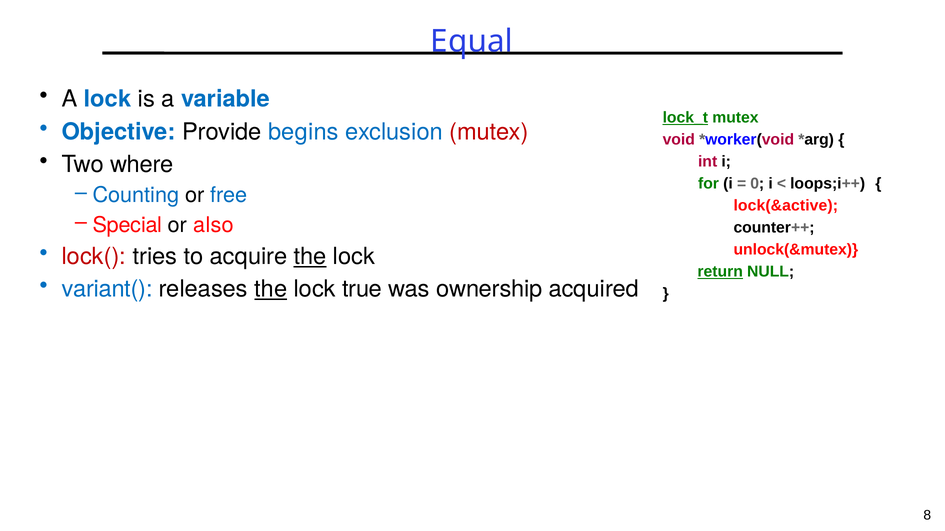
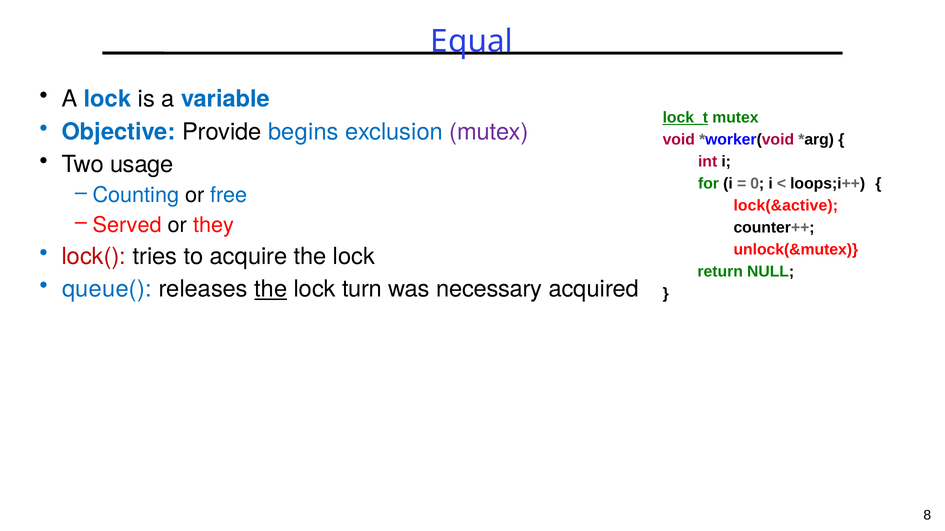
mutex colour: red -> purple (489, 132)
where: where -> usage (142, 164)
Special: Special -> Served (127, 225)
also: also -> they (214, 225)
the underline: present -> none (310, 257)
return underline: present -> none (720, 272)
variant(: variant( -> queue( (107, 289)
true: true -> turn (362, 289)
ownership: ownership -> necessary (489, 289)
